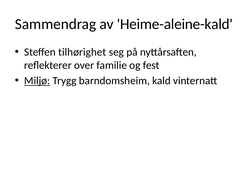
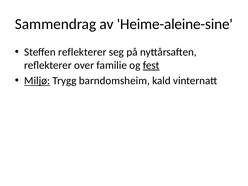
Heime-aleine-kald: Heime-aleine-kald -> Heime-aleine-sine (175, 24)
Steffen tilhørighet: tilhørighet -> reflekterer (82, 52)
fest underline: none -> present (151, 65)
